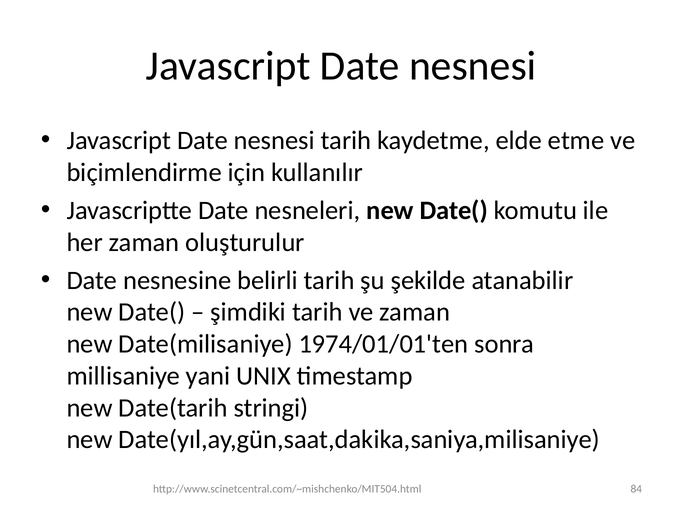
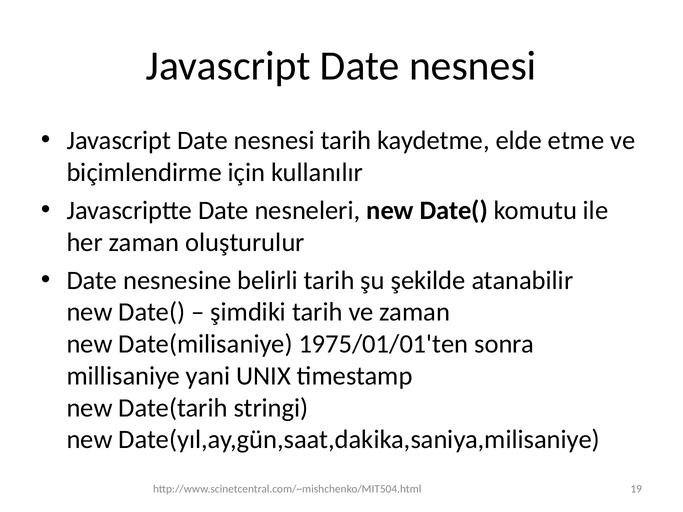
1974/01/01'ten: 1974/01/01'ten -> 1975/01/01'ten (383, 344)
84: 84 -> 19 (636, 489)
